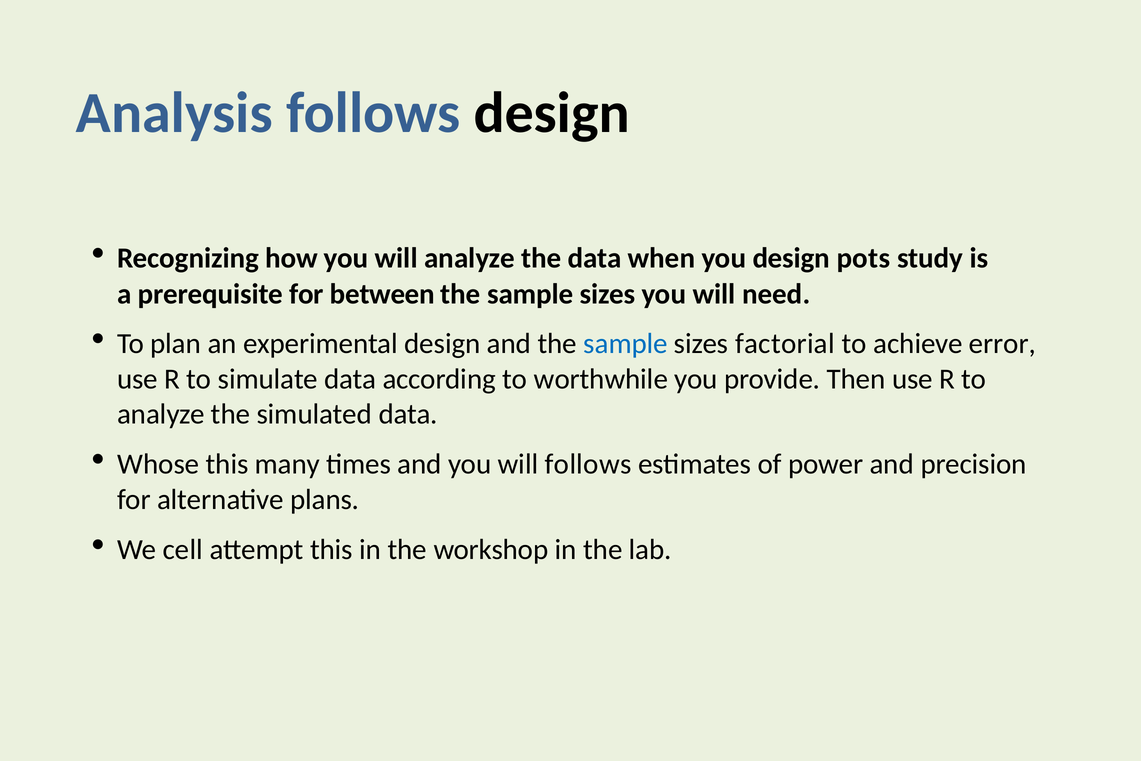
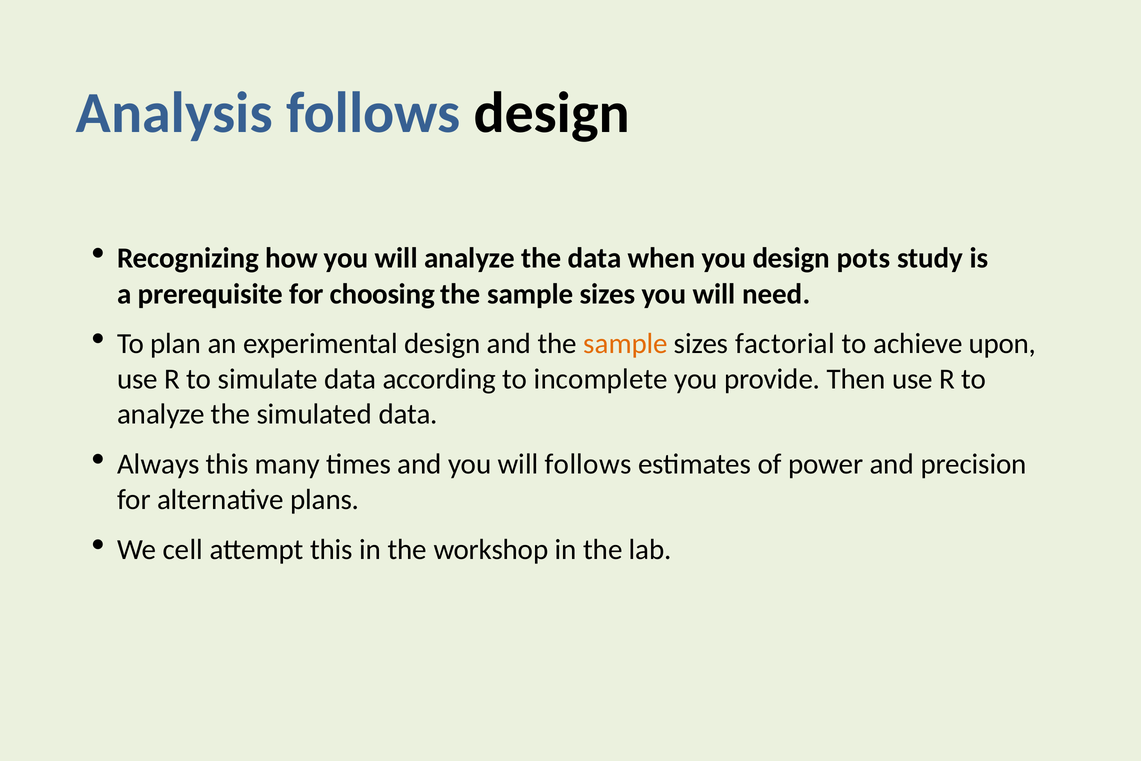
between: between -> choosing (382, 294)
sample colour: blue -> orange (626, 344)
error: error -> upon (1003, 344)
worthwhile: worthwhile -> incomplete (601, 379)
Whose: Whose -> Always (158, 464)
